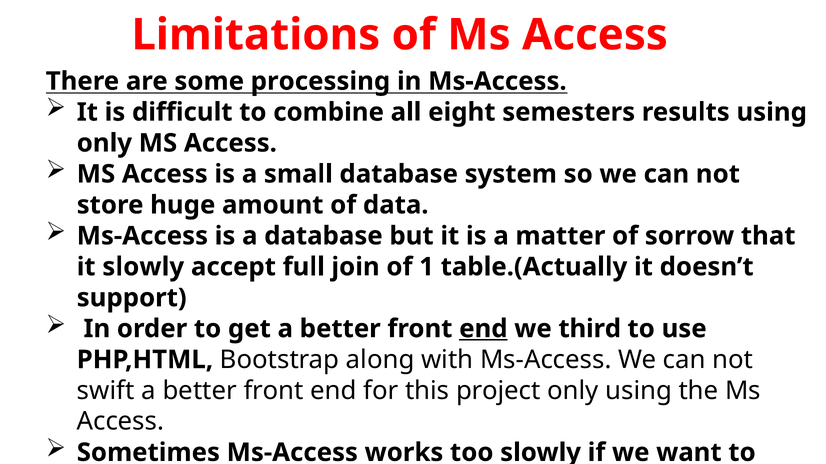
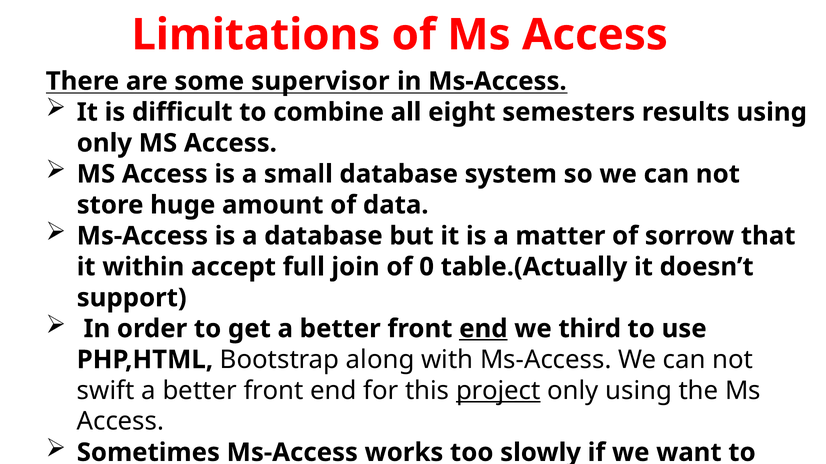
processing: processing -> supervisor (320, 81)
it slowly: slowly -> within (143, 267)
1: 1 -> 0 (427, 267)
project underline: none -> present (498, 391)
